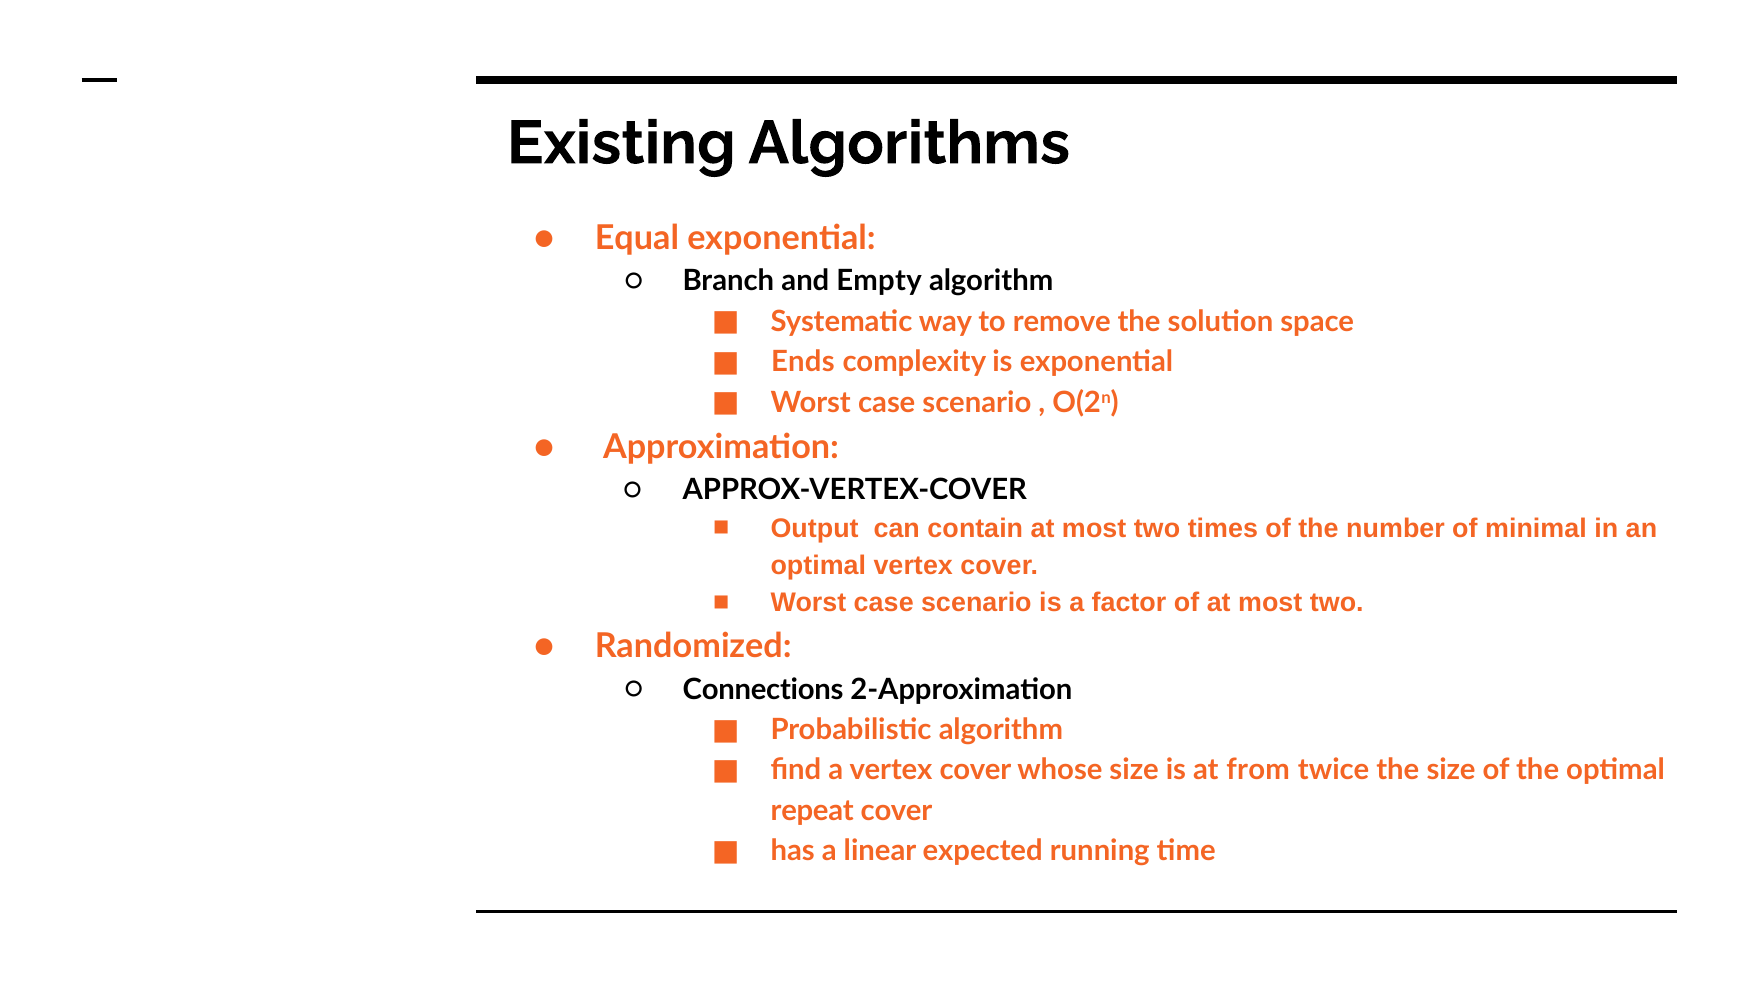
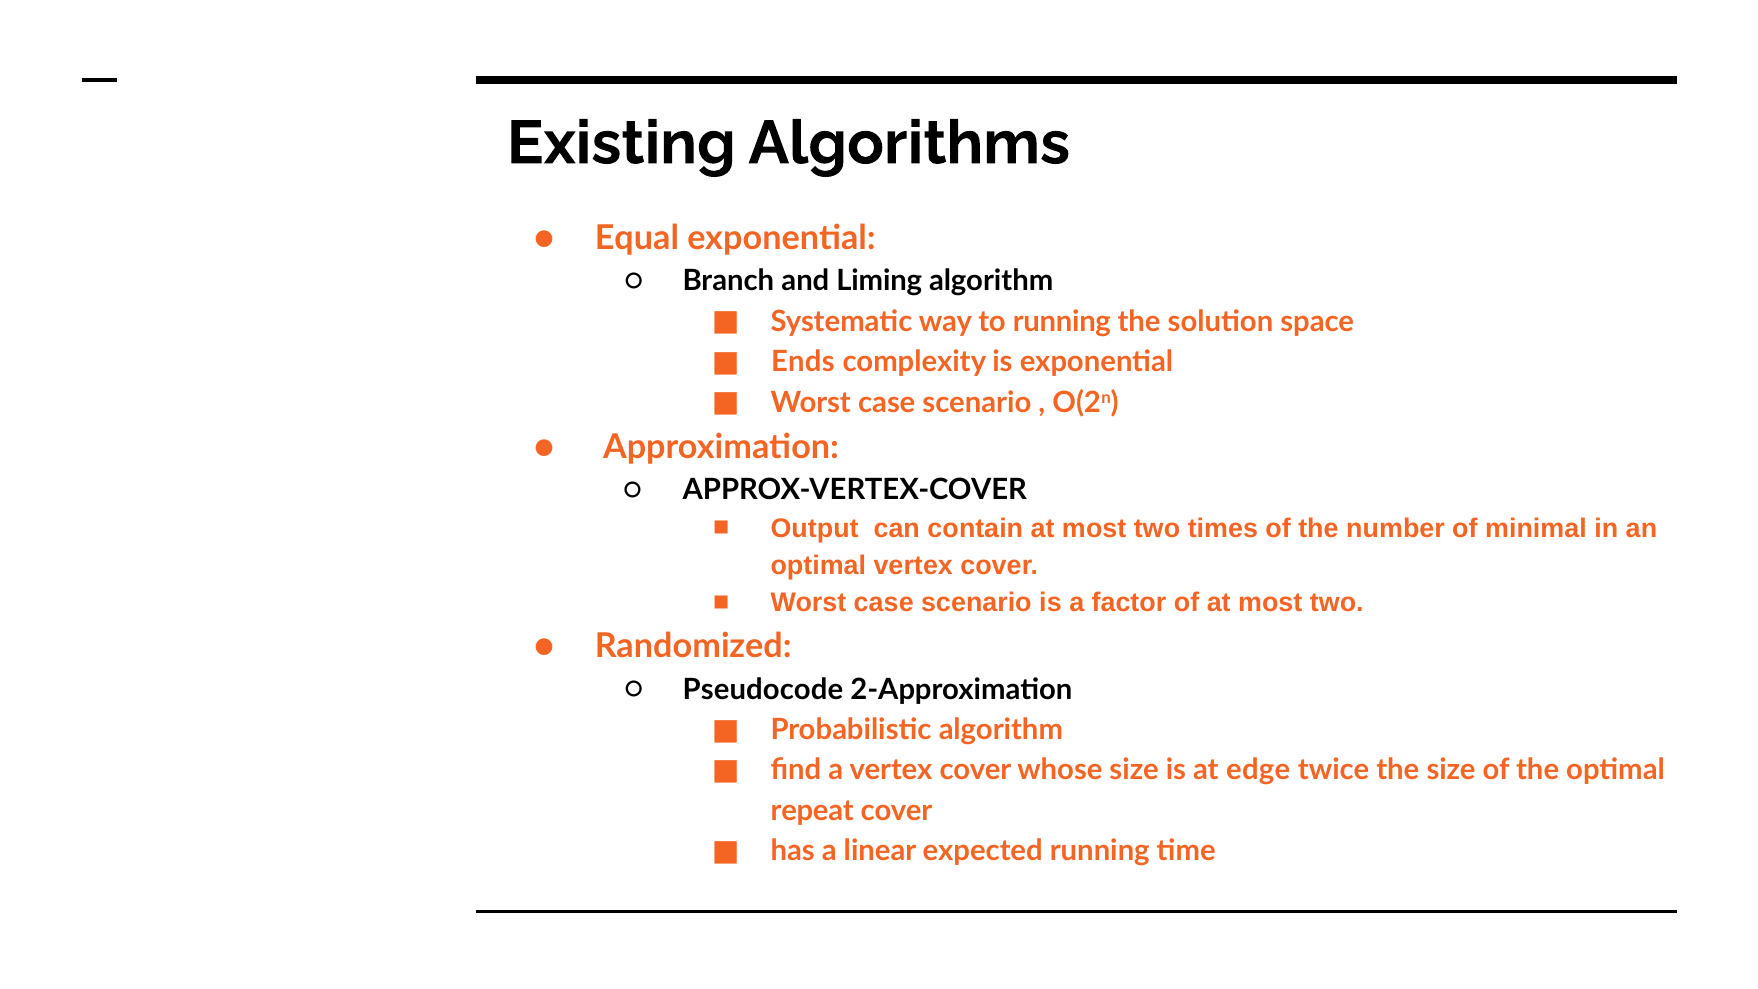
Empty: Empty -> Liming (879, 281)
to remove: remove -> running (1062, 322)
Connections: Connections -> Pseudocode (763, 689)
from: from -> edge (1258, 770)
